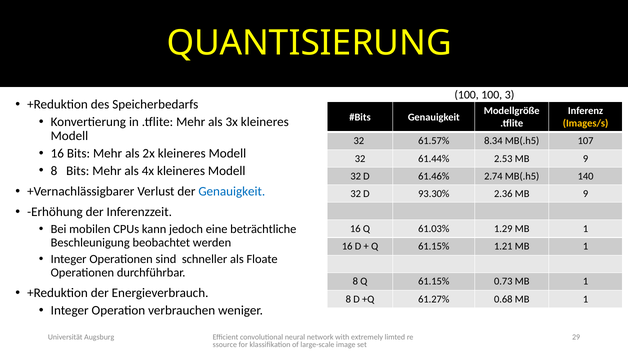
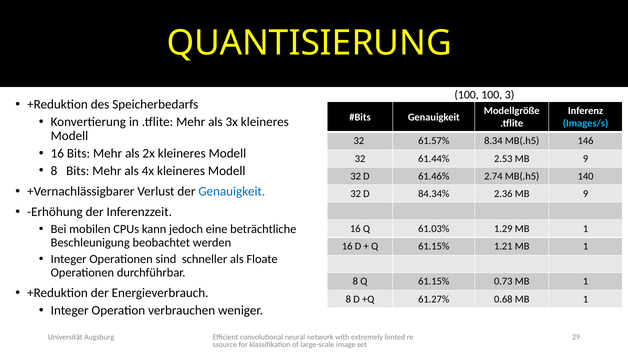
Images/s colour: yellow -> light blue (586, 124)
107: 107 -> 146 (586, 141)
93.30%: 93.30% -> 84.34% (434, 194)
